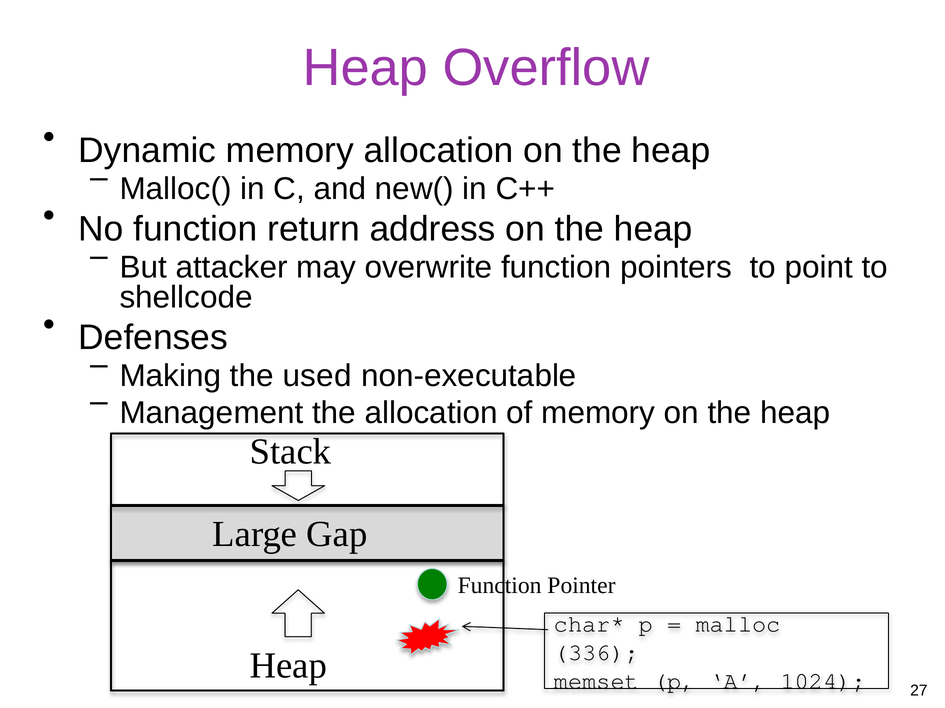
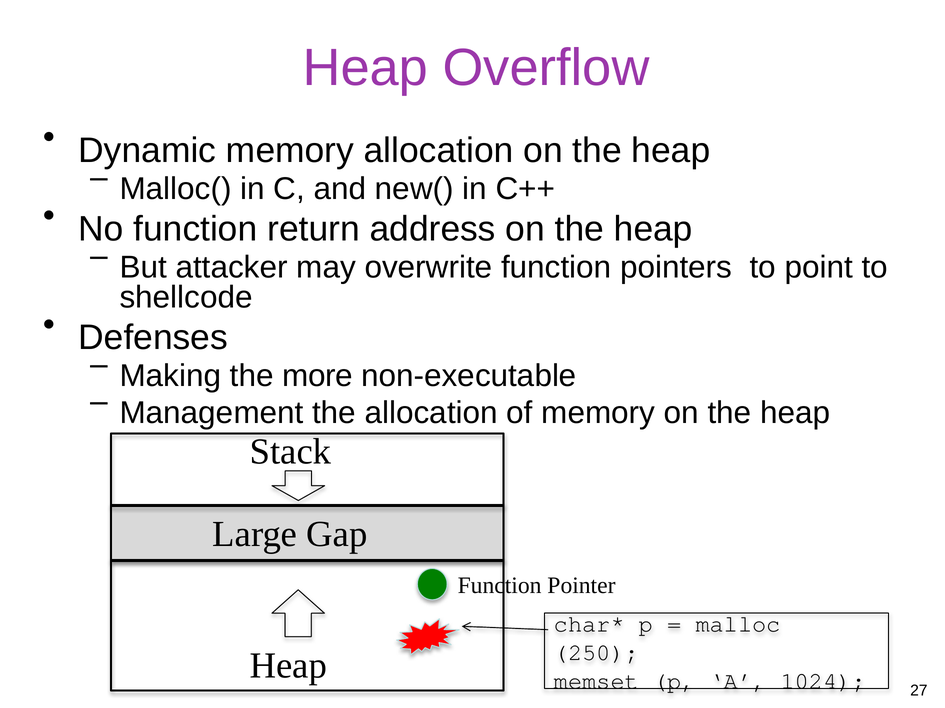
used: used -> more (318, 376)
336: 336 -> 250 (596, 653)
